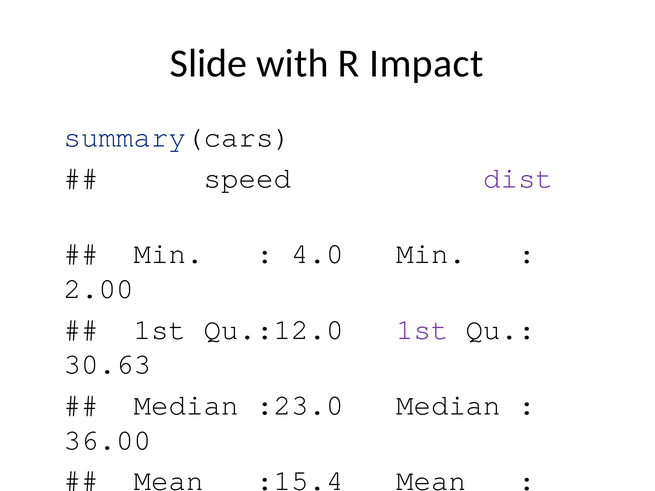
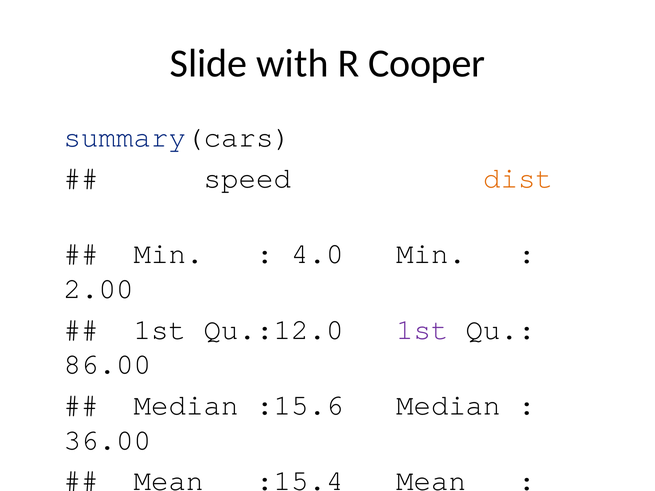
Impact: Impact -> Cooper (427, 63)
dist colour: purple -> orange (518, 178)
30.63: 30.63 -> 86.00 (108, 365)
:23.0: :23.0 -> :15.6 (300, 405)
